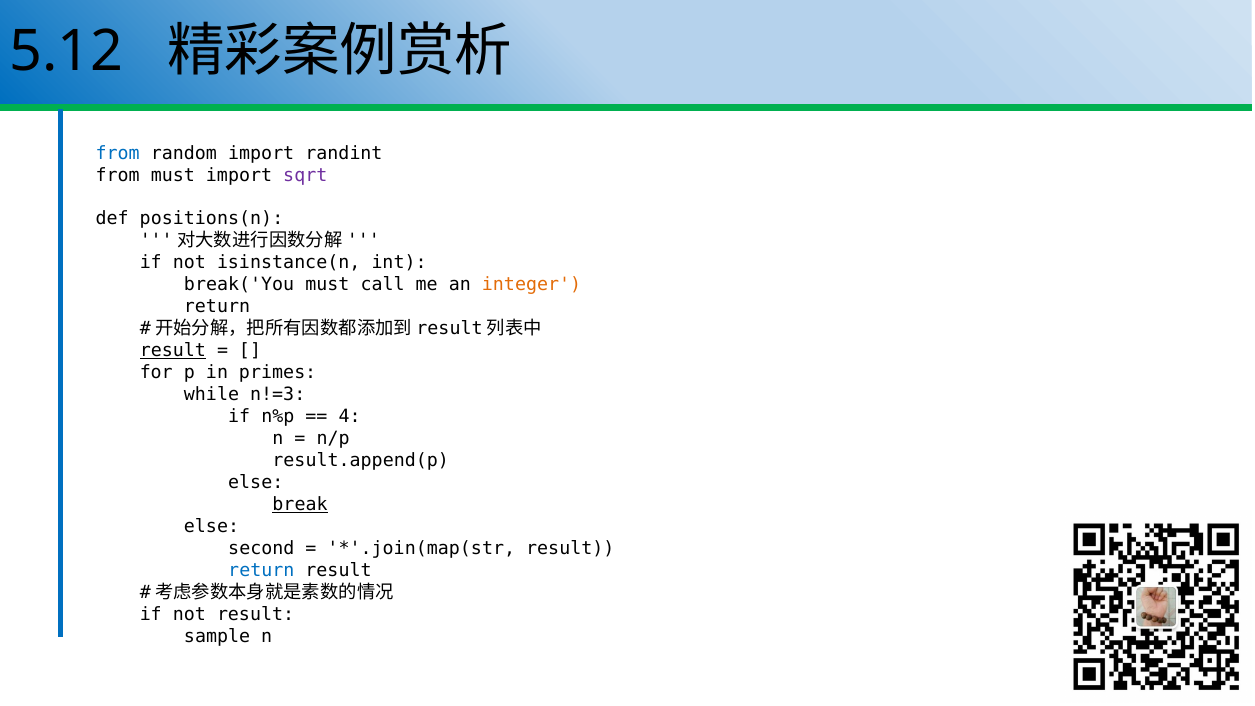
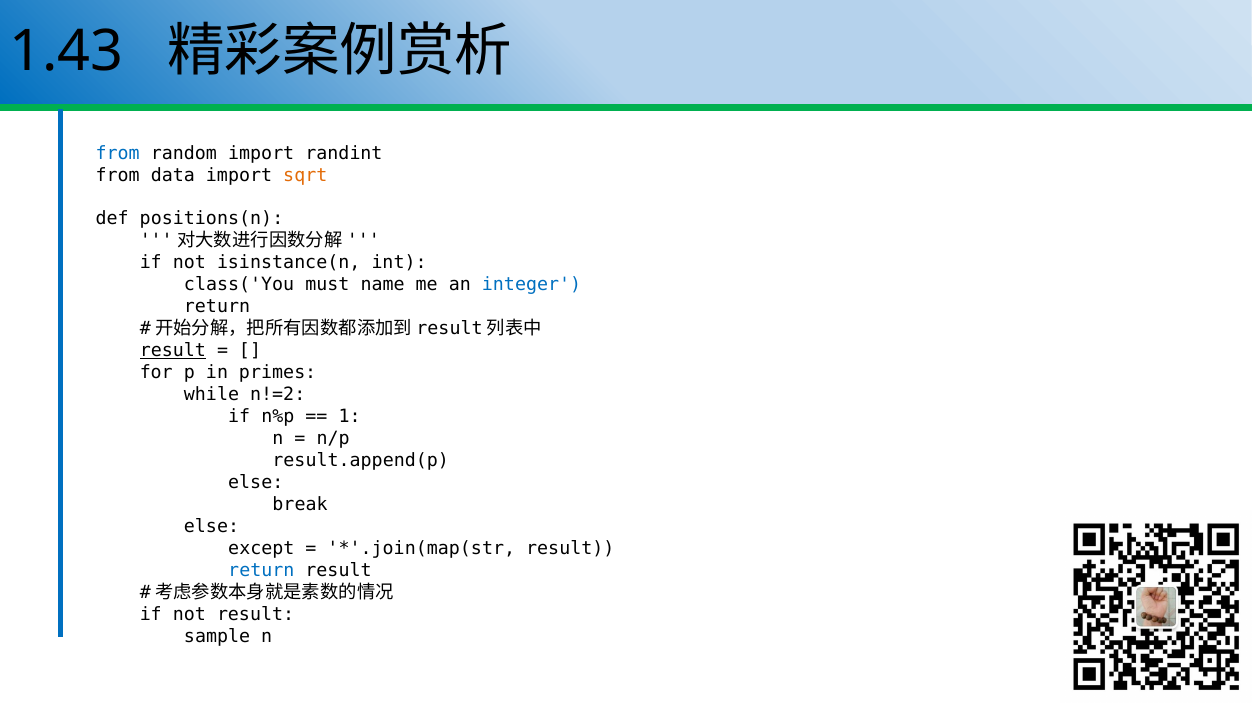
5.12: 5.12 -> 1.43 (67, 52)
from must: must -> data (173, 175)
sqrt colour: purple -> orange (305, 175)
break('You: break('You -> class('You (239, 285)
call: call -> name (383, 285)
integer colour: orange -> blue (532, 285)
n!=3: n!=3 -> n!=2 (278, 395)
4: 4 -> 1 (350, 417)
break underline: present -> none (300, 505)
second: second -> except (261, 549)
